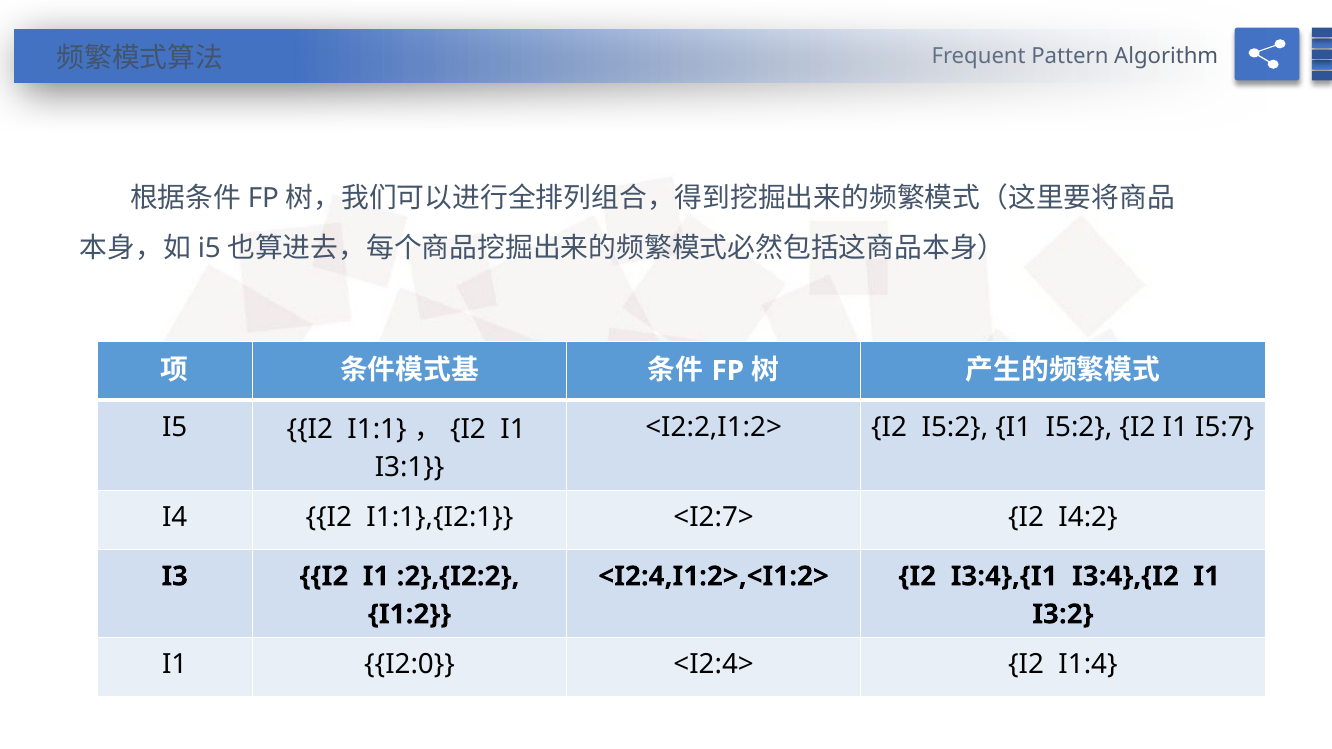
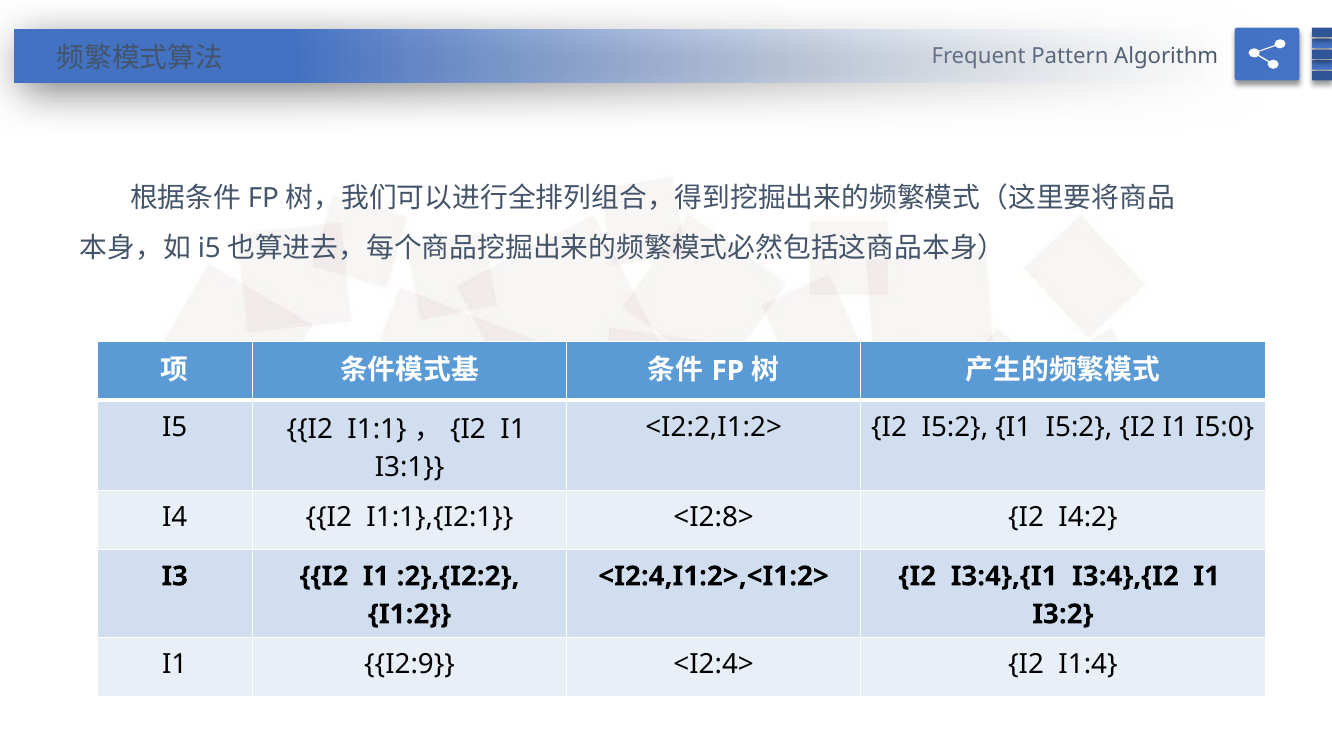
I5:7: I5:7 -> I5:0 (1225, 427)
<I2:7>: <I2:7> -> <I2:8> (714, 518)
I2:0: I2:0 -> I2:9 (410, 665)
